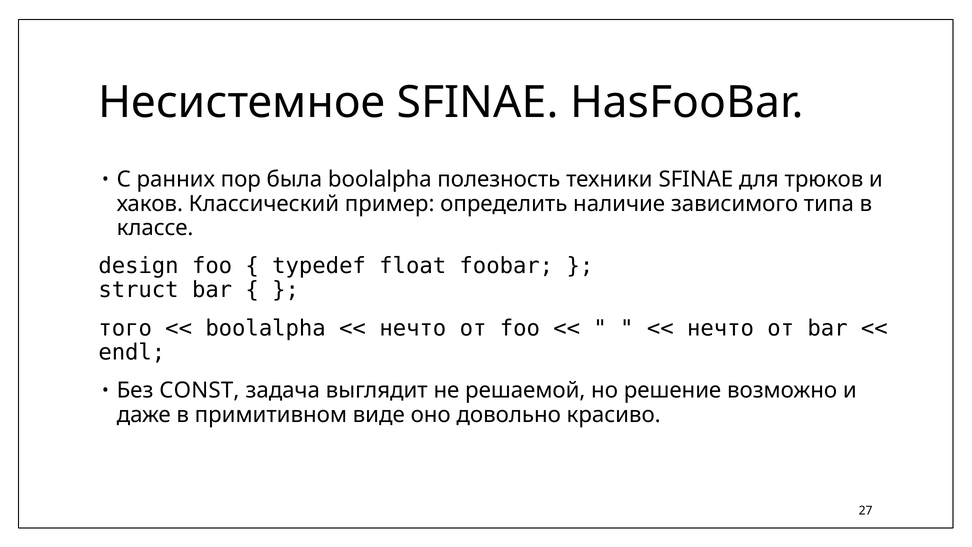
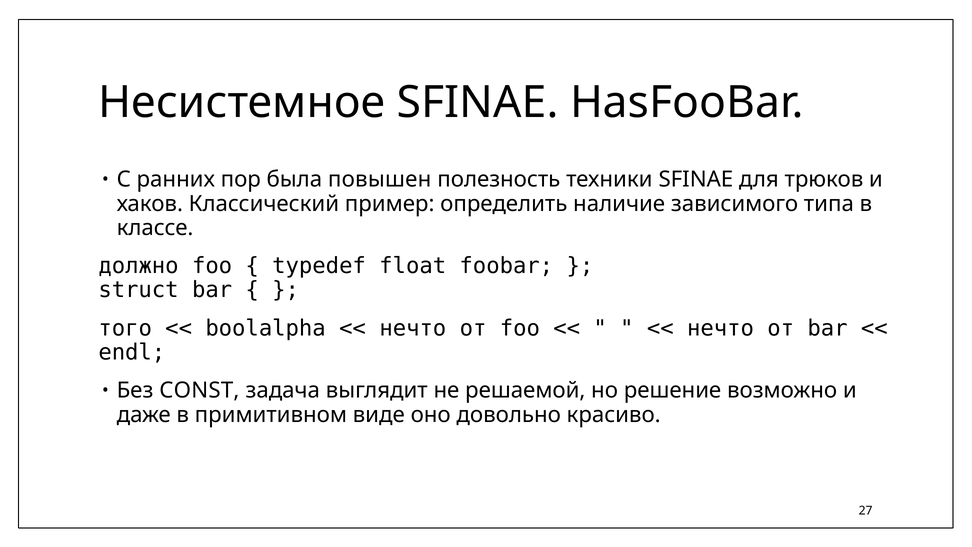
была boolalpha: boolalpha -> повышен (380, 180)
design: design -> должно (139, 266)
